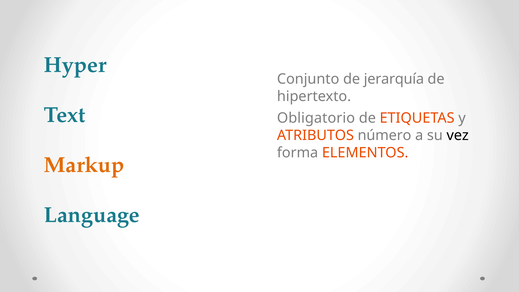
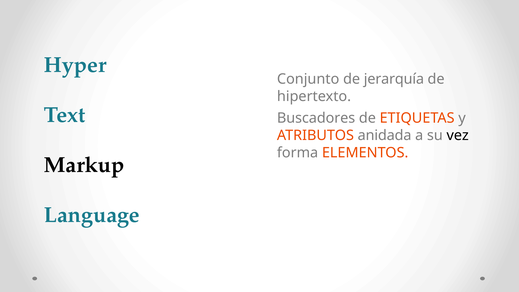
Obligatorio: Obligatorio -> Buscadores (316, 118)
número: número -> anidada (385, 135)
Markup colour: orange -> black (84, 165)
